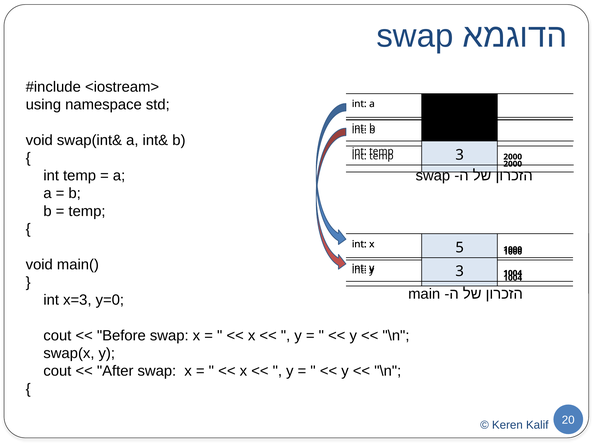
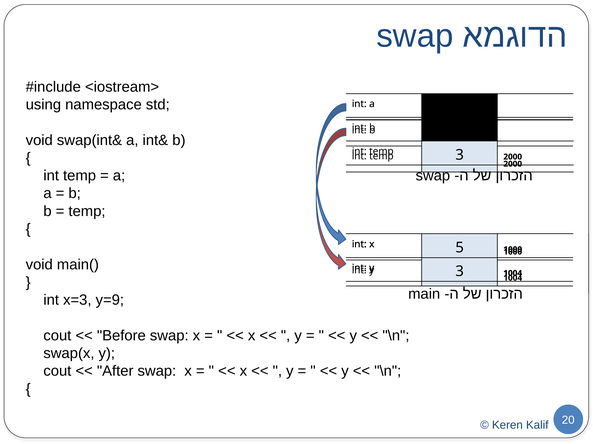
y=0: y=0 -> y=9 (110, 301)
